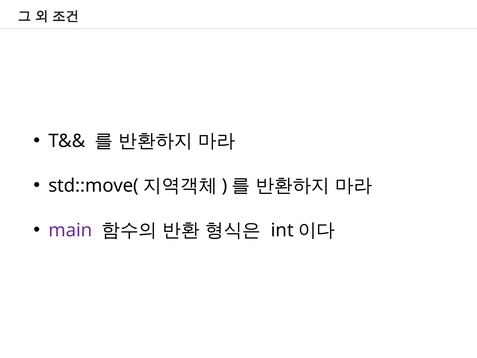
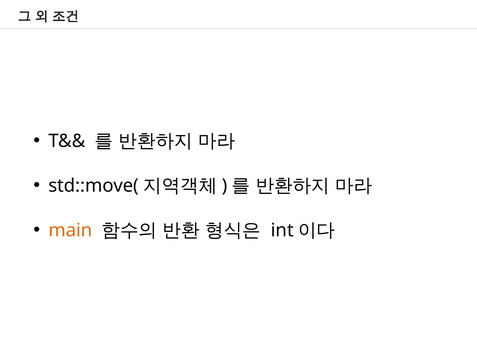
main colour: purple -> orange (70, 230)
